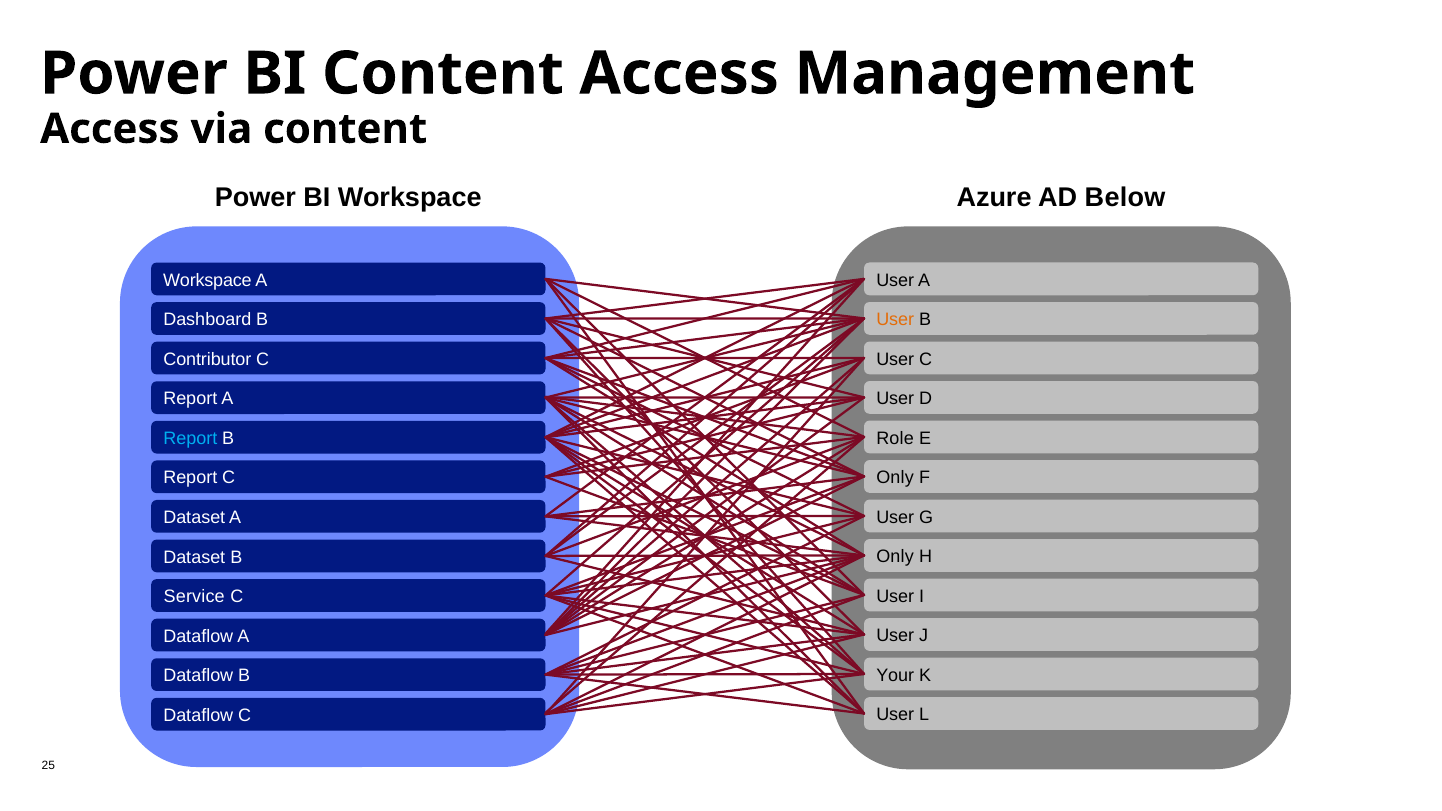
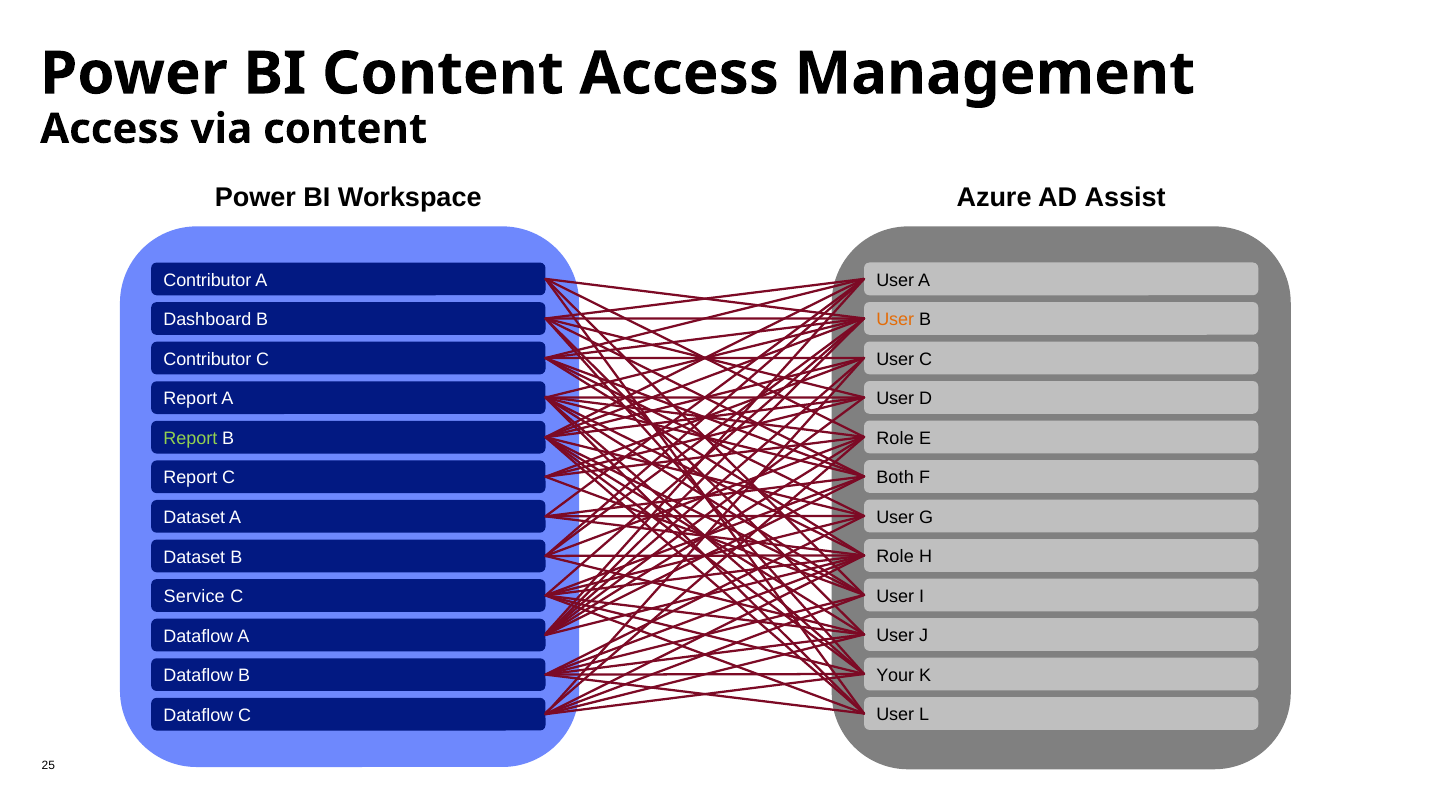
Below: Below -> Assist (1125, 197)
Workspace: Workspace -> Contributor (207, 280)
Report colour: light blue -> light green (190, 438)
Only: Only -> Both (895, 478)
Only: Only -> Role (895, 557)
